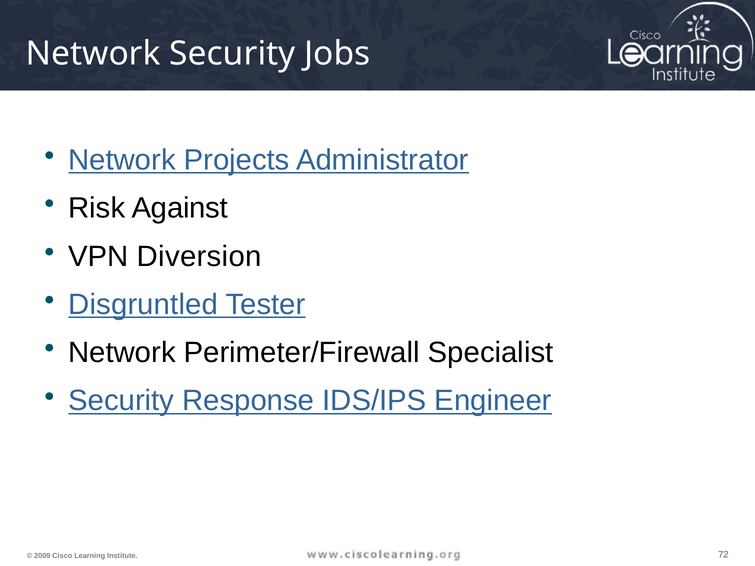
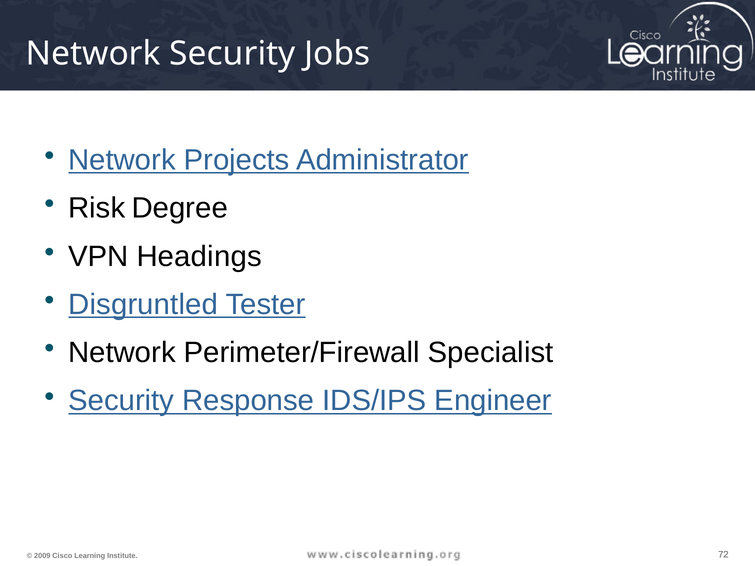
Against: Against -> Degree (180, 208)
Diversion: Diversion -> Headings (199, 256)
